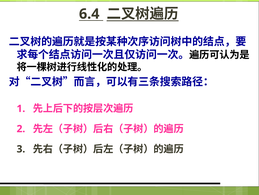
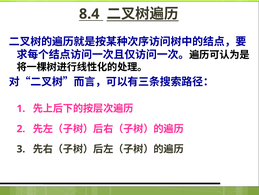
6.4: 6.4 -> 8.4 (89, 14)
